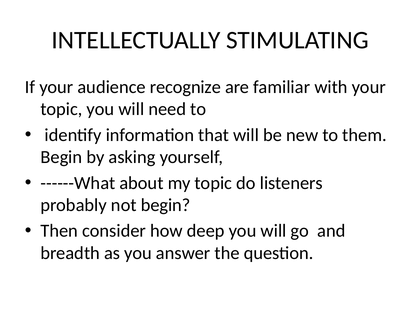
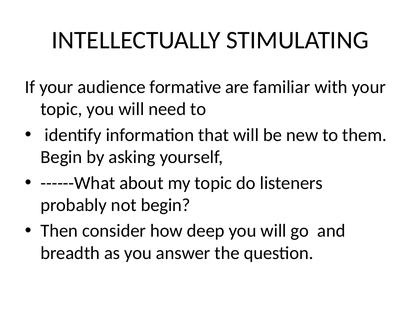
recognize: recognize -> formative (185, 87)
